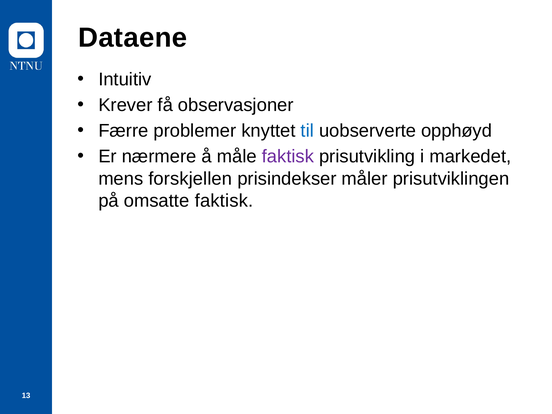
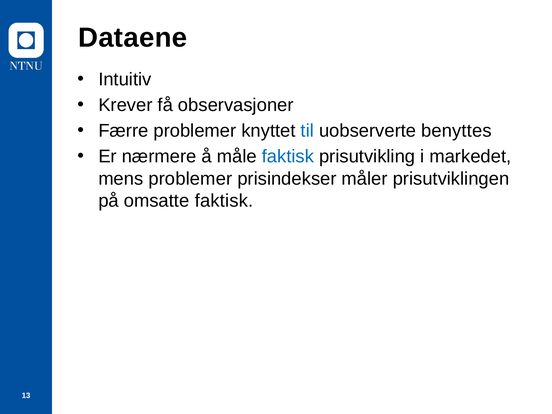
opphøyd: opphøyd -> benyttes (456, 131)
faktisk colour: purple -> blue (288, 157)
mens forskjellen: forskjellen -> problemer (190, 179)
